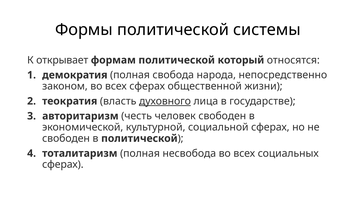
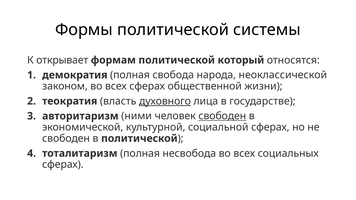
непосредственно: непосредственно -> неоклассической (283, 75)
честь: честь -> ними (137, 116)
свободен underline: none -> present (222, 116)
